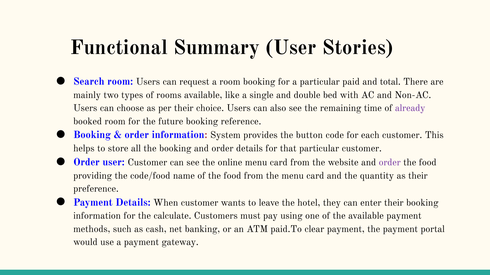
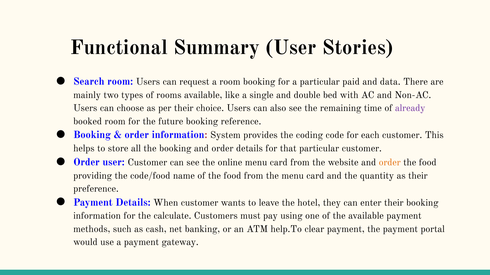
total: total -> data (390, 82)
button: button -> coding (309, 135)
order colour: purple -> orange (390, 163)
paid.To: paid.To -> help.To (286, 229)
